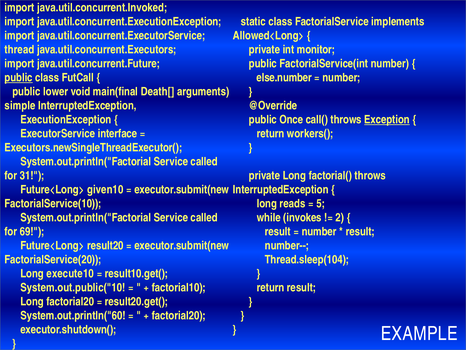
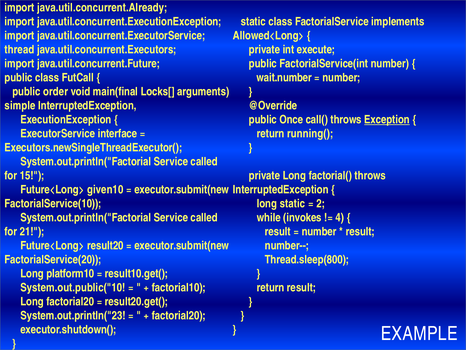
java.util.concurrent.Invoked: java.util.concurrent.Invoked -> java.util.concurrent.Already (102, 8)
monitor: monitor -> execute (316, 50)
public underline: present -> none (19, 78)
else.number: else.number -> wait.number (284, 78)
lower: lower -> order (56, 92)
Death[: Death[ -> Locks[ (158, 92)
workers(: workers( -> running( (310, 134)
31: 31 -> 15 (32, 176)
long reads: reads -> static (293, 204)
5: 5 -> 2 (321, 204)
2: 2 -> 4 (340, 217)
69: 69 -> 21 (32, 231)
Thread.sleep(104: Thread.sleep(104 -> Thread.sleep(800 (307, 259)
execute10: execute10 -> platform10 (70, 273)
System.out.println("60: System.out.println("60 -> System.out.println("23 (73, 315)
